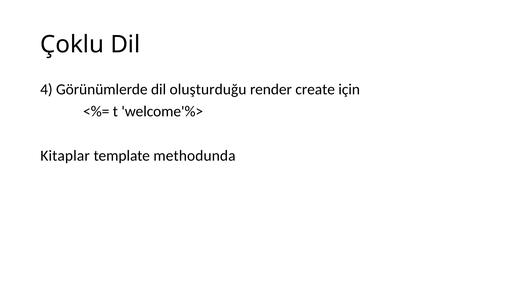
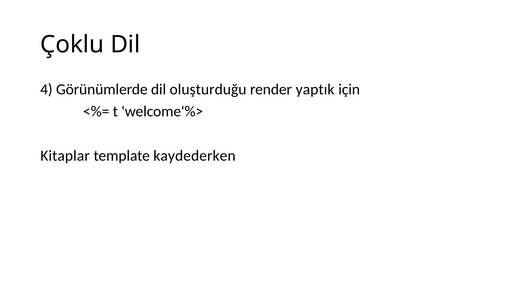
create: create -> yaptık (315, 89)
methodunda: methodunda -> kaydederken (194, 155)
